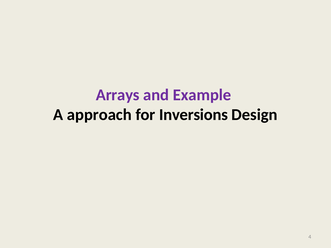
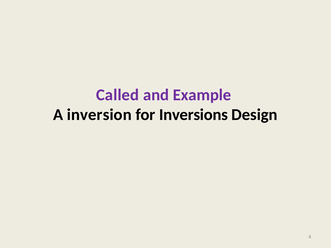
Arrays: Arrays -> Called (118, 95)
approach: approach -> inversion (99, 115)
